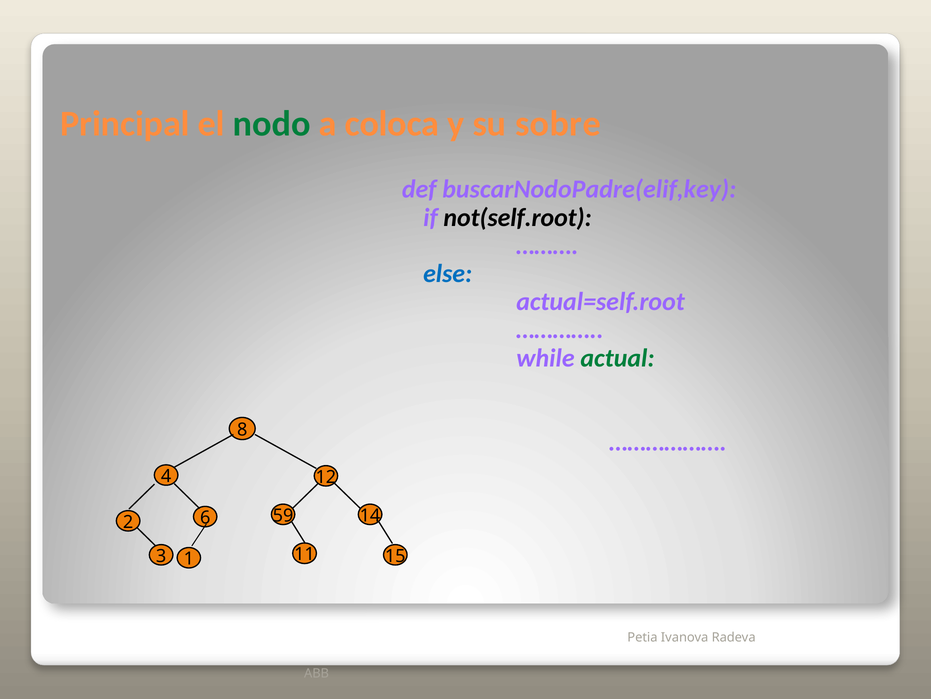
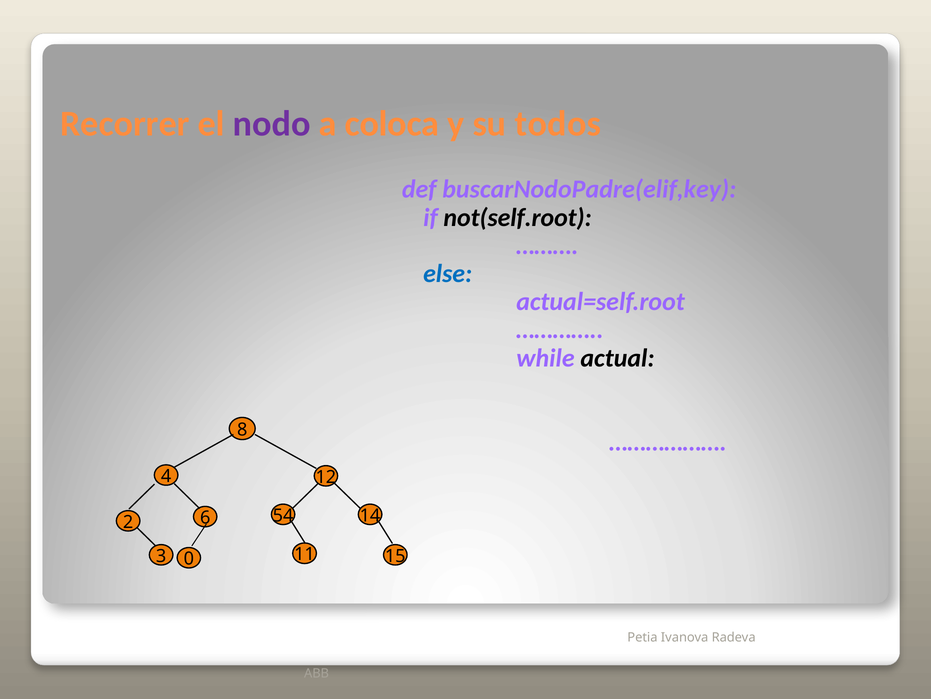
Principal: Principal -> Recorrer (125, 124)
nodo colour: green -> purple (272, 124)
sobre: sobre -> todos (558, 124)
actual colour: green -> black (618, 358)
59: 59 -> 54 (283, 515)
1: 1 -> 0 (189, 558)
